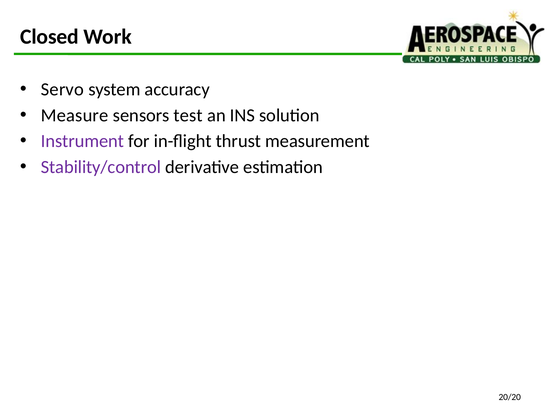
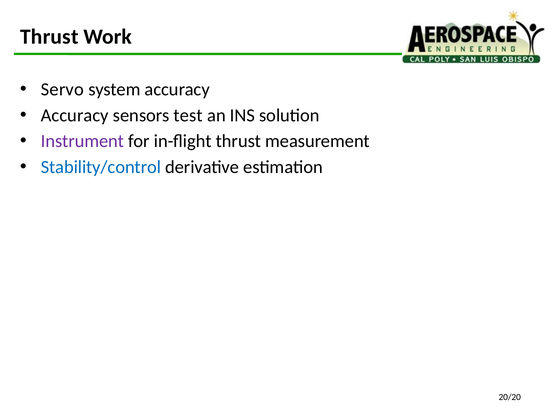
Closed: Closed -> Thrust (49, 37)
Measure: Measure -> Accuracy (75, 115)
Stability/control colour: purple -> blue (101, 167)
